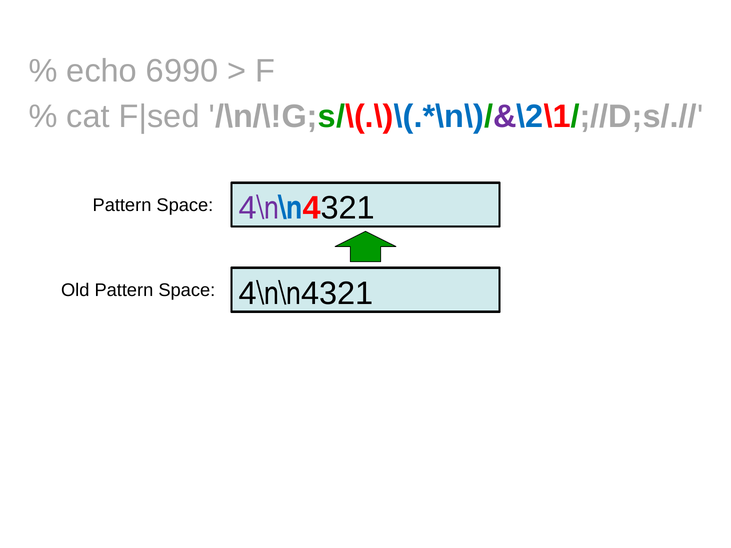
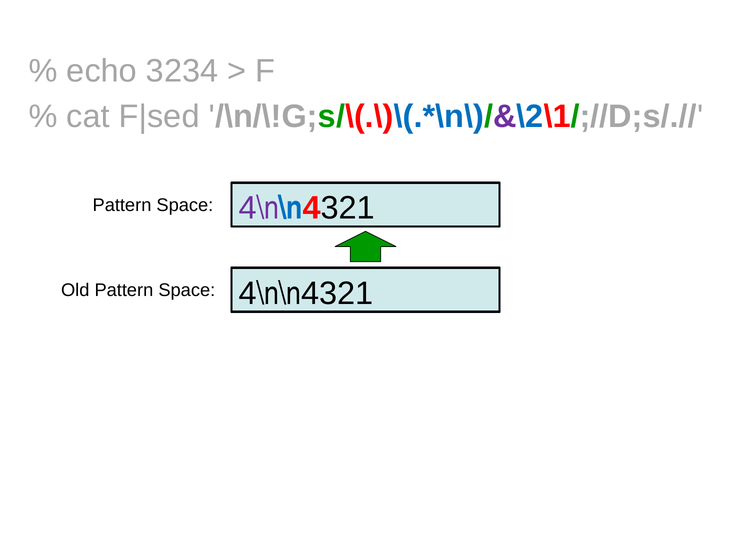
6990: 6990 -> 3234 (182, 71)
